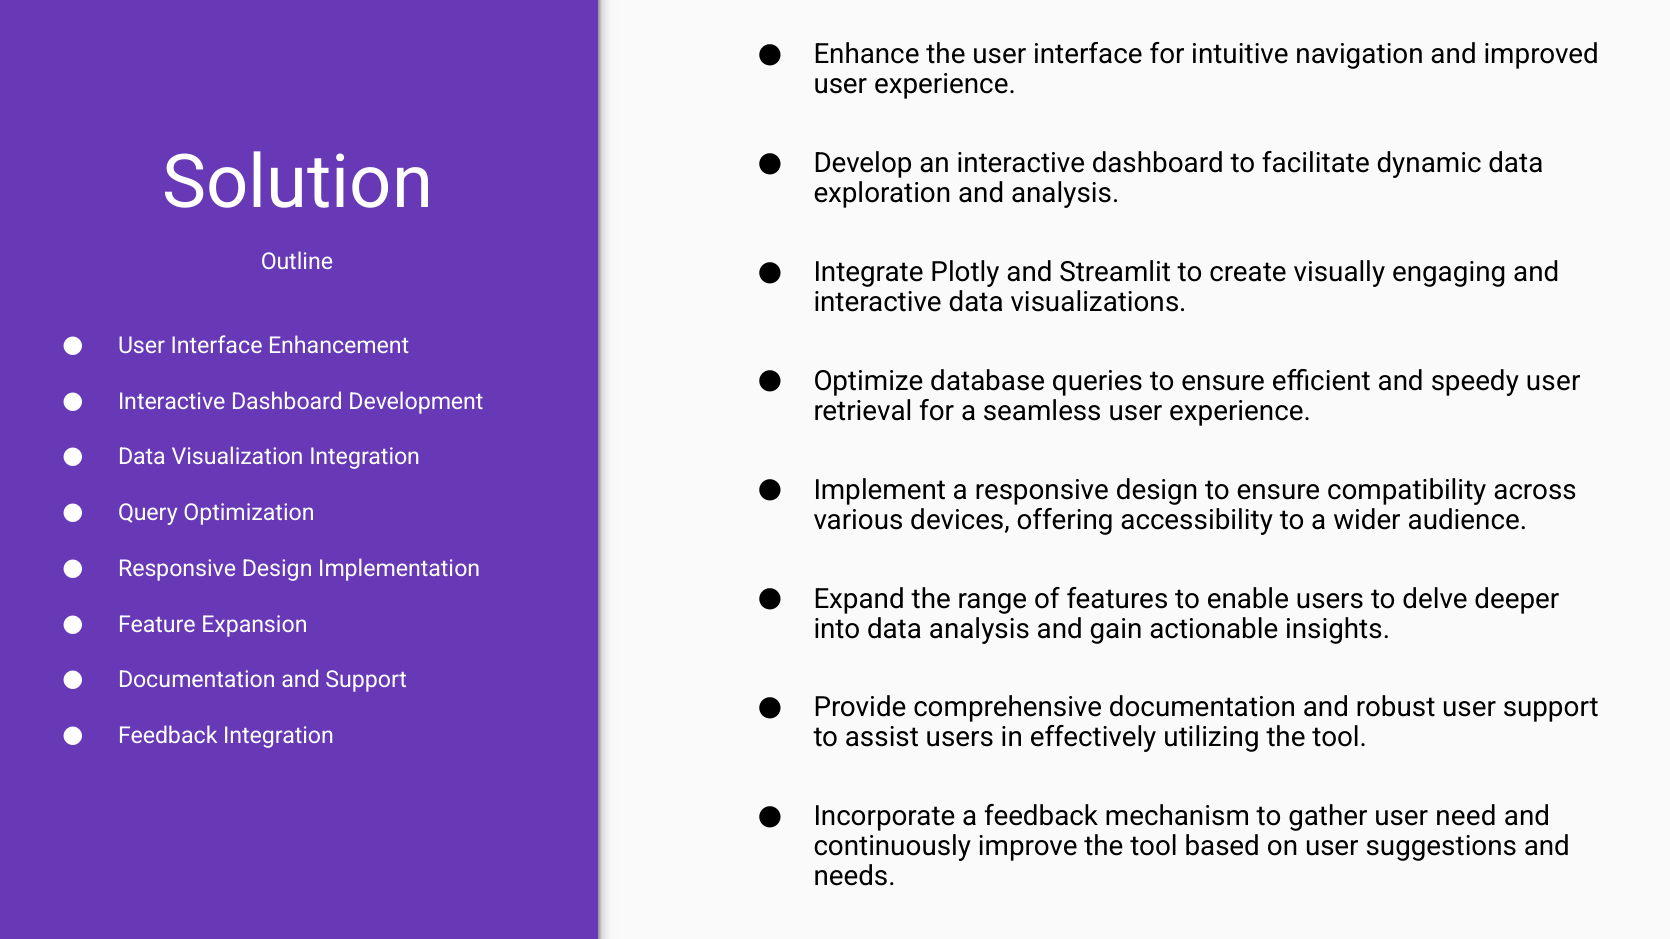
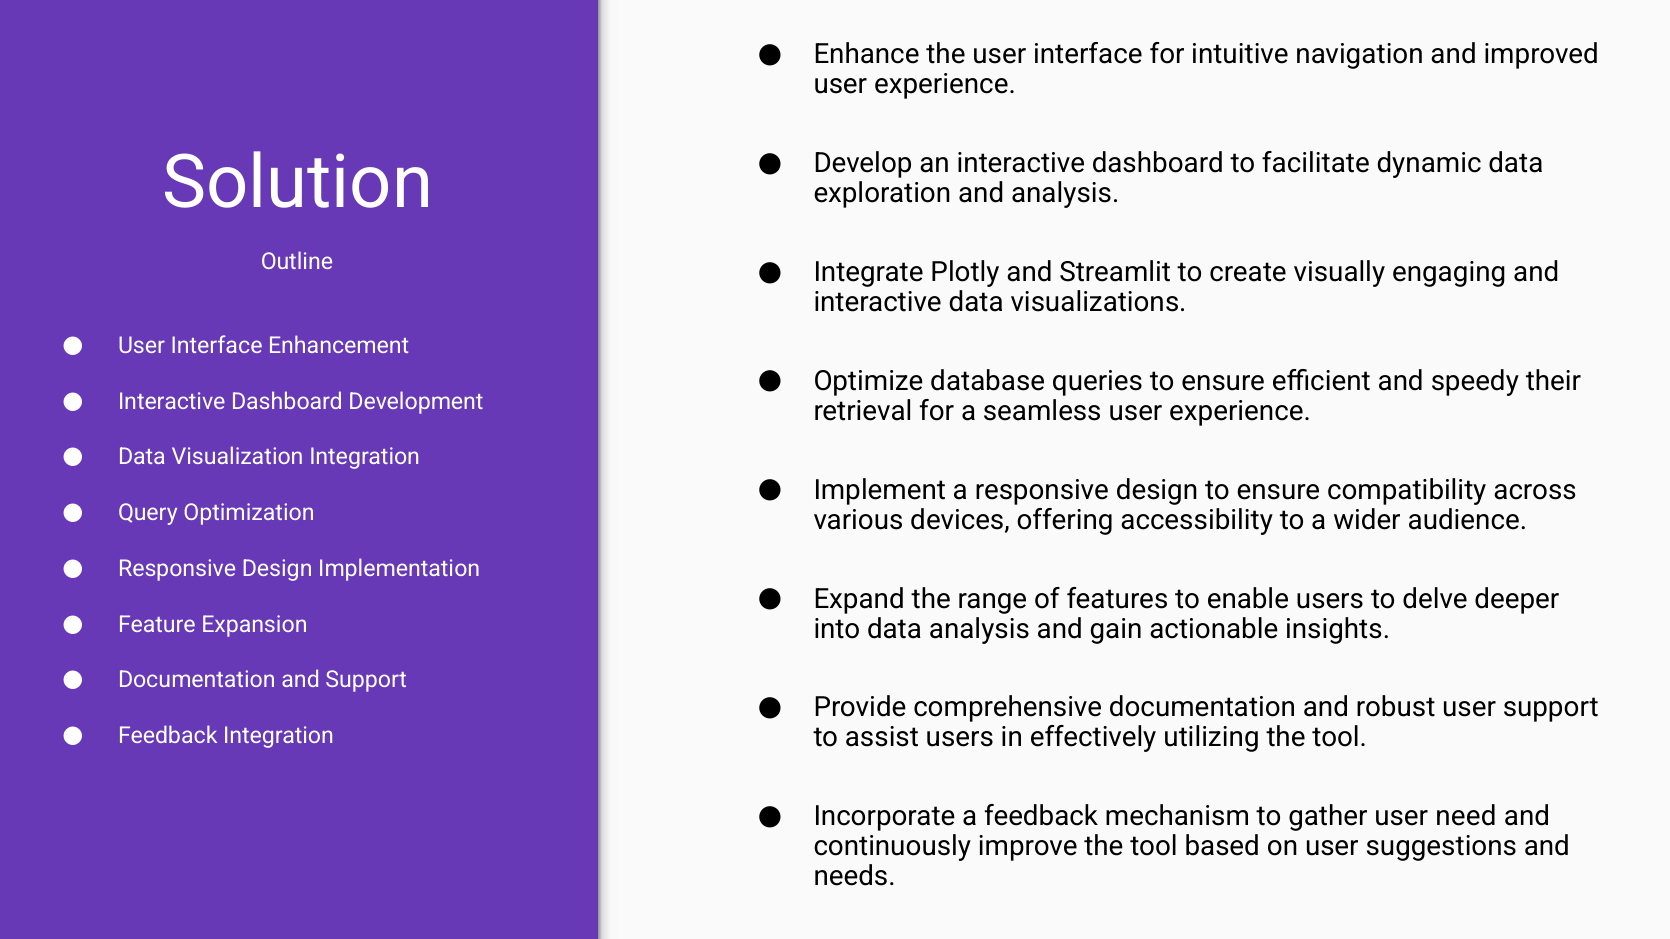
speedy user: user -> their (1553, 381)
